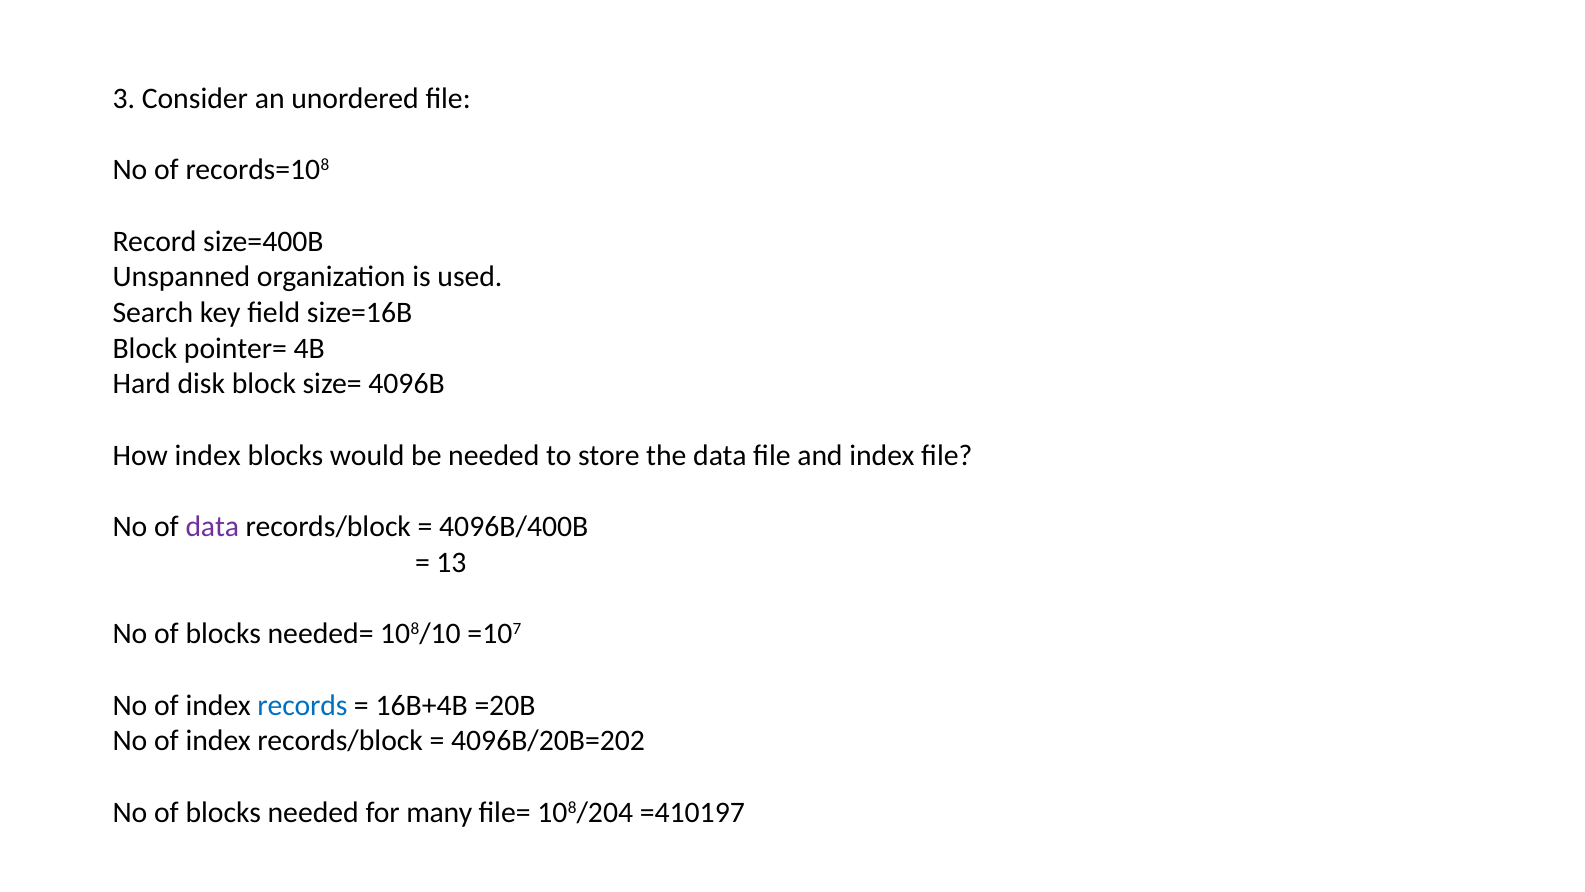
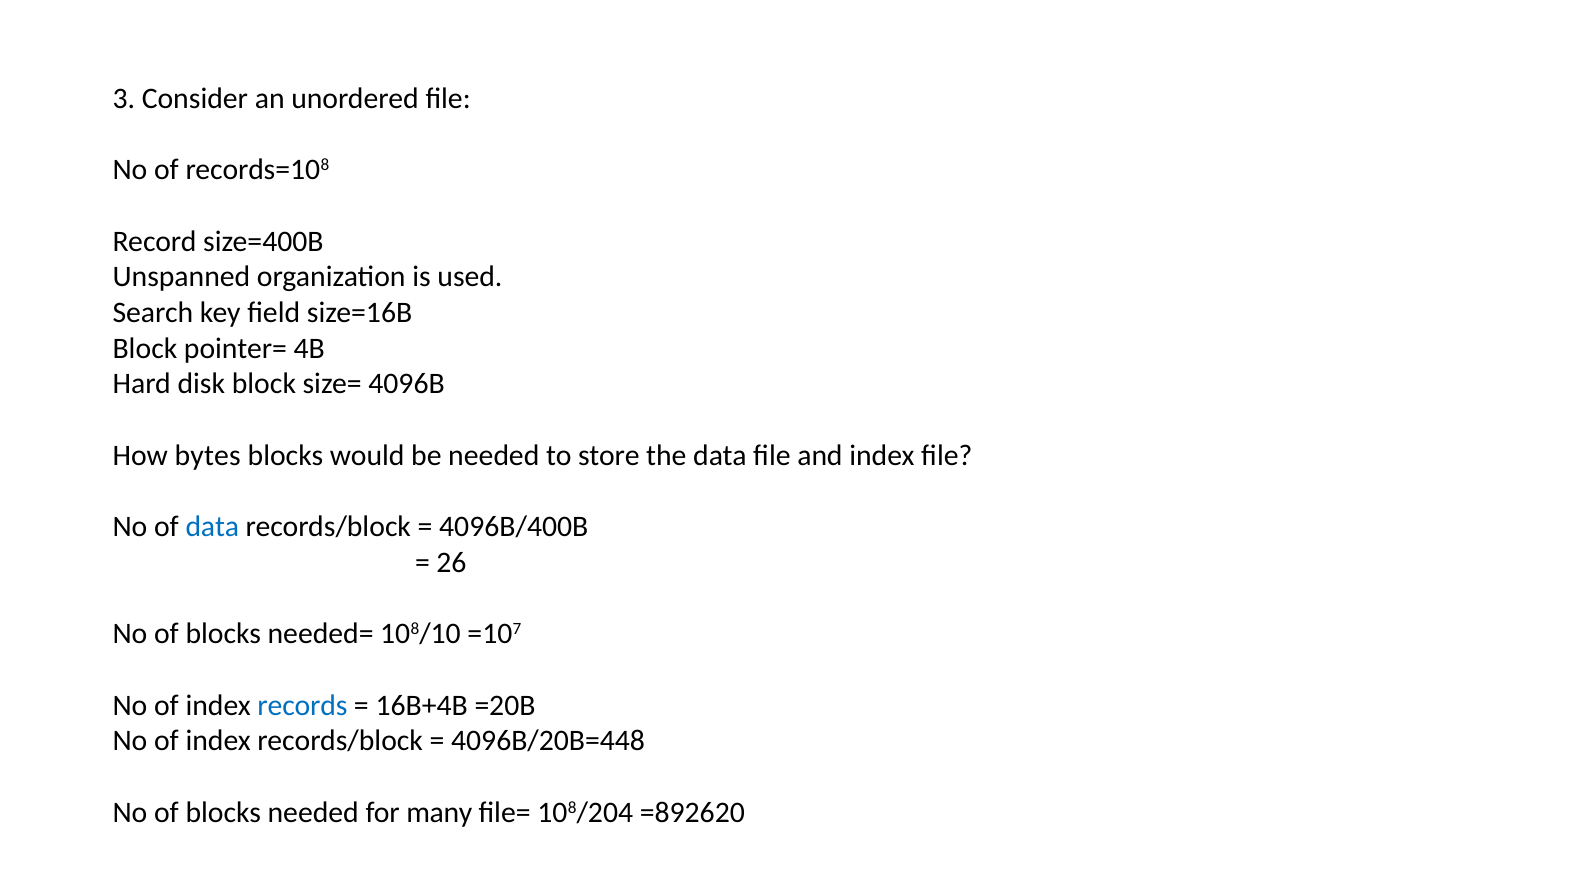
How index: index -> bytes (208, 455)
data colour: purple -> blue (212, 527)
13: 13 -> 26 (451, 562)
4096B/20B=202: 4096B/20B=202 -> 4096B/20B=448 (548, 741)
=410197: =410197 -> =892620 (692, 812)
